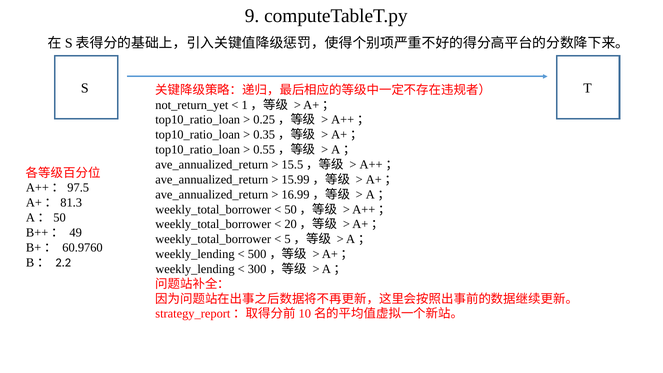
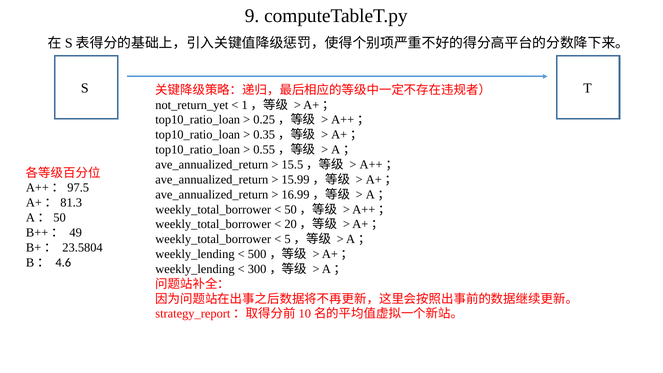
60.9760: 60.9760 -> 23.5804 (83, 247)
2.2: 2.2 -> 4.6 (63, 262)
